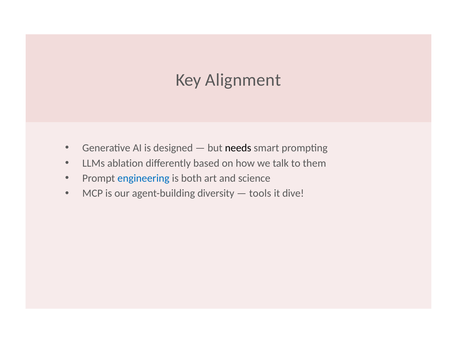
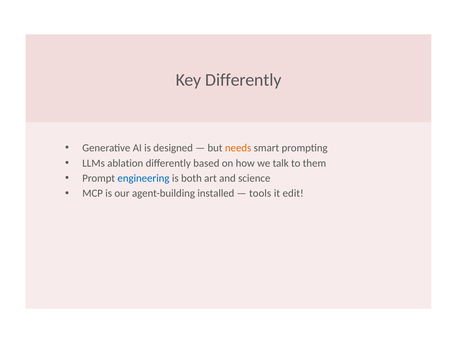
Key Alignment: Alignment -> Differently (243, 80)
needs colour: black -> orange (238, 148)
diversity: diversity -> installed (216, 193)
dive: dive -> edit (293, 193)
